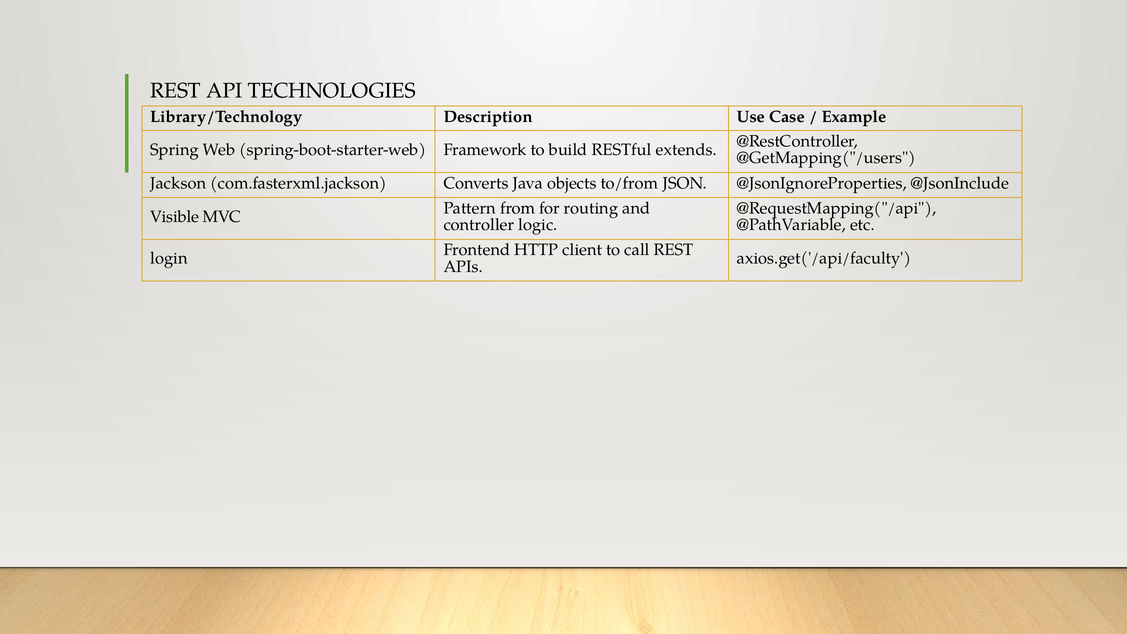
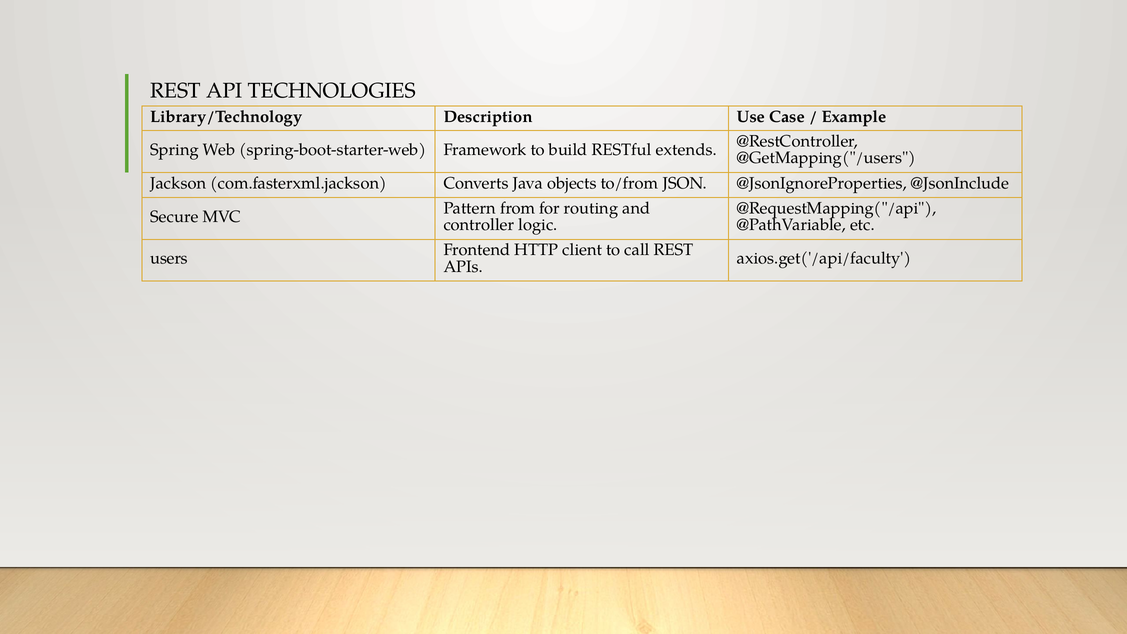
Visible: Visible -> Secure (174, 217)
login: login -> users (169, 258)
